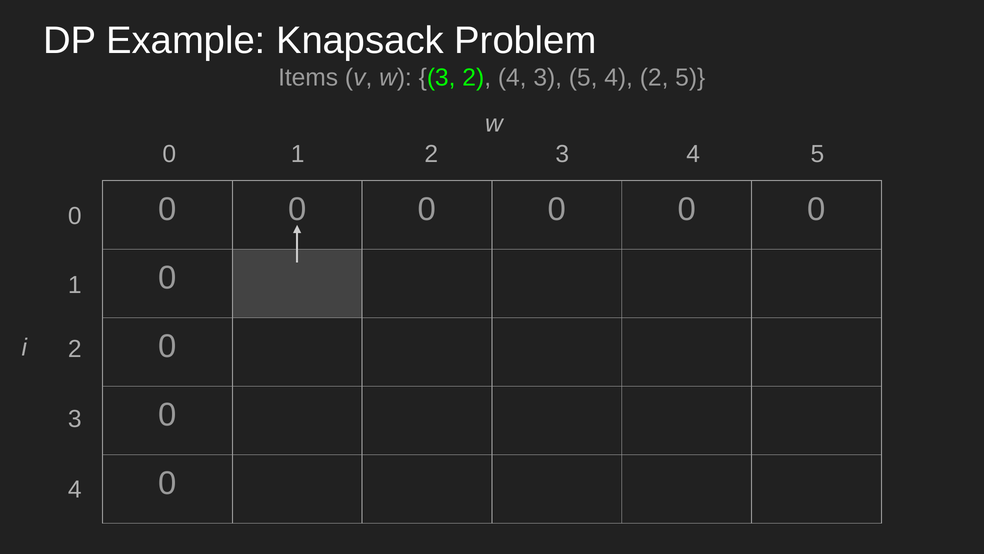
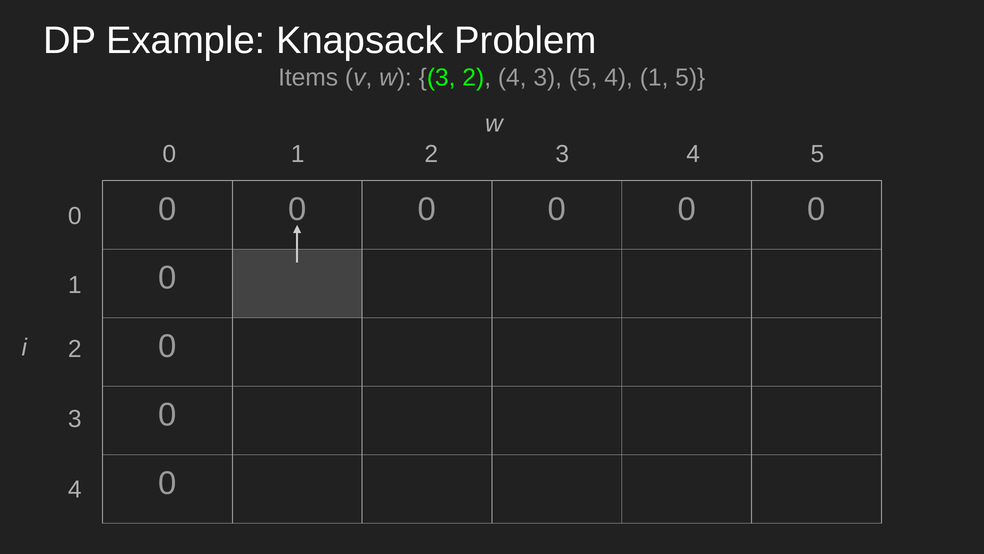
4 2: 2 -> 1 (654, 78)
